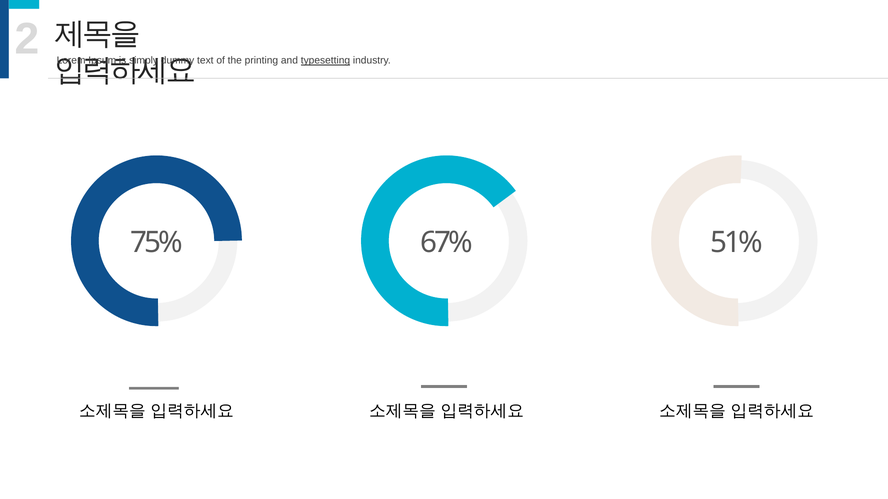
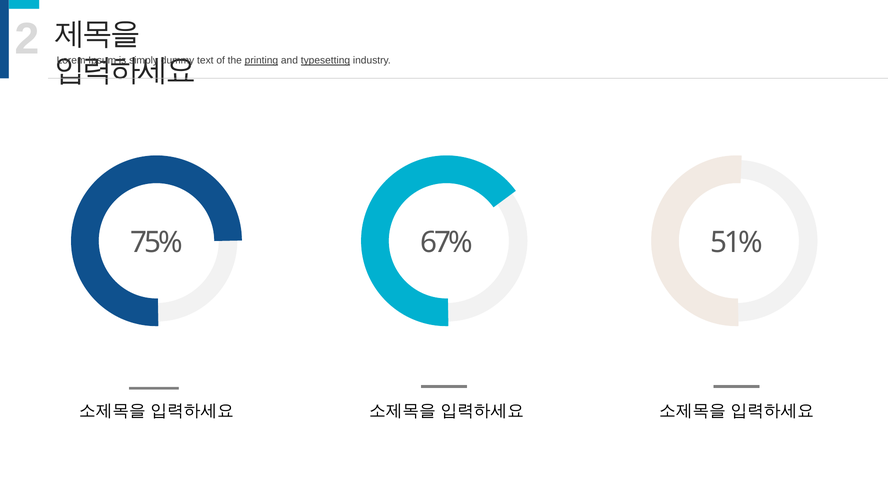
printing underline: none -> present (261, 61)
